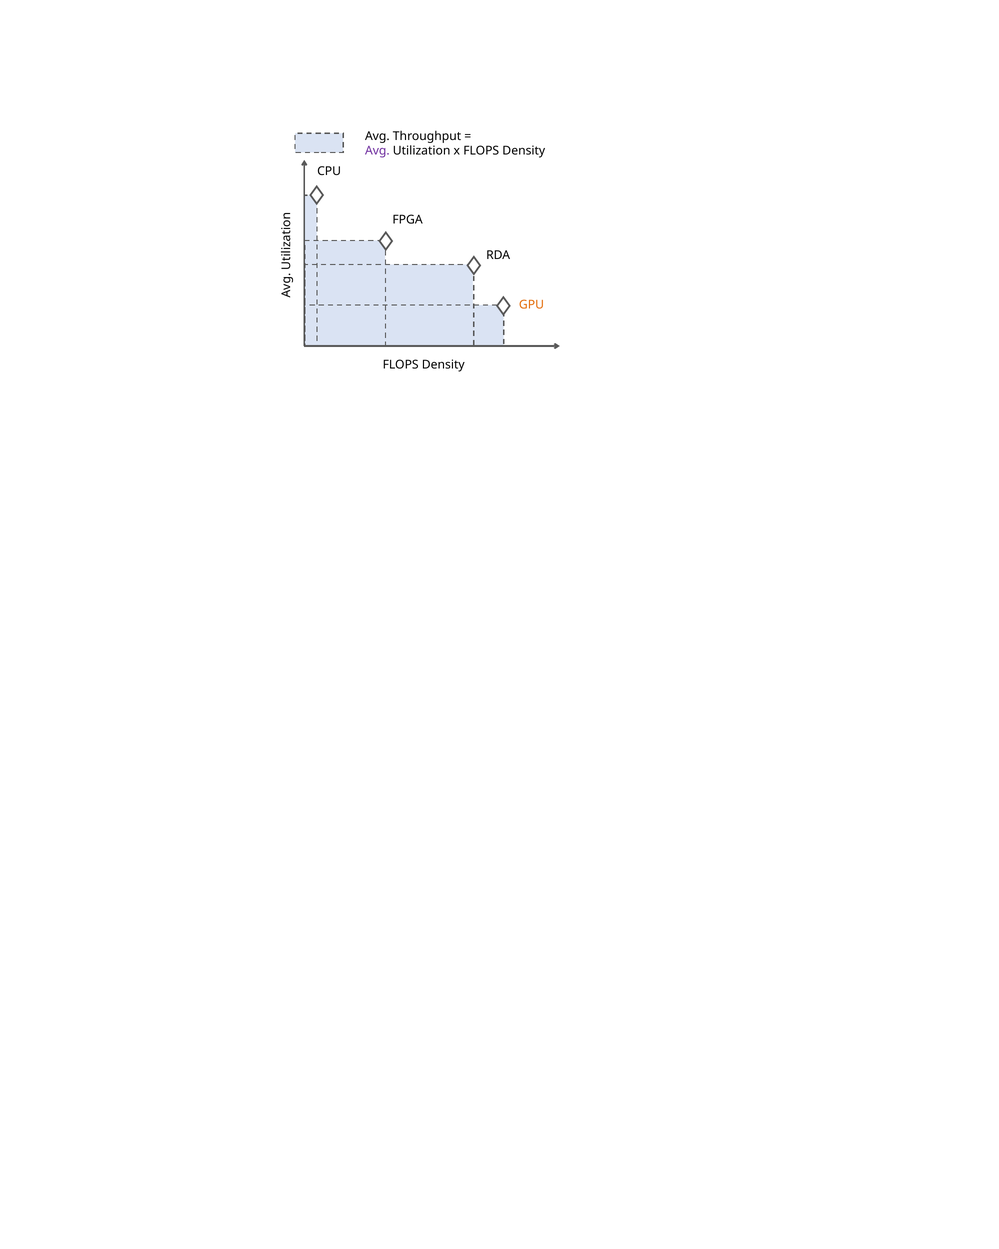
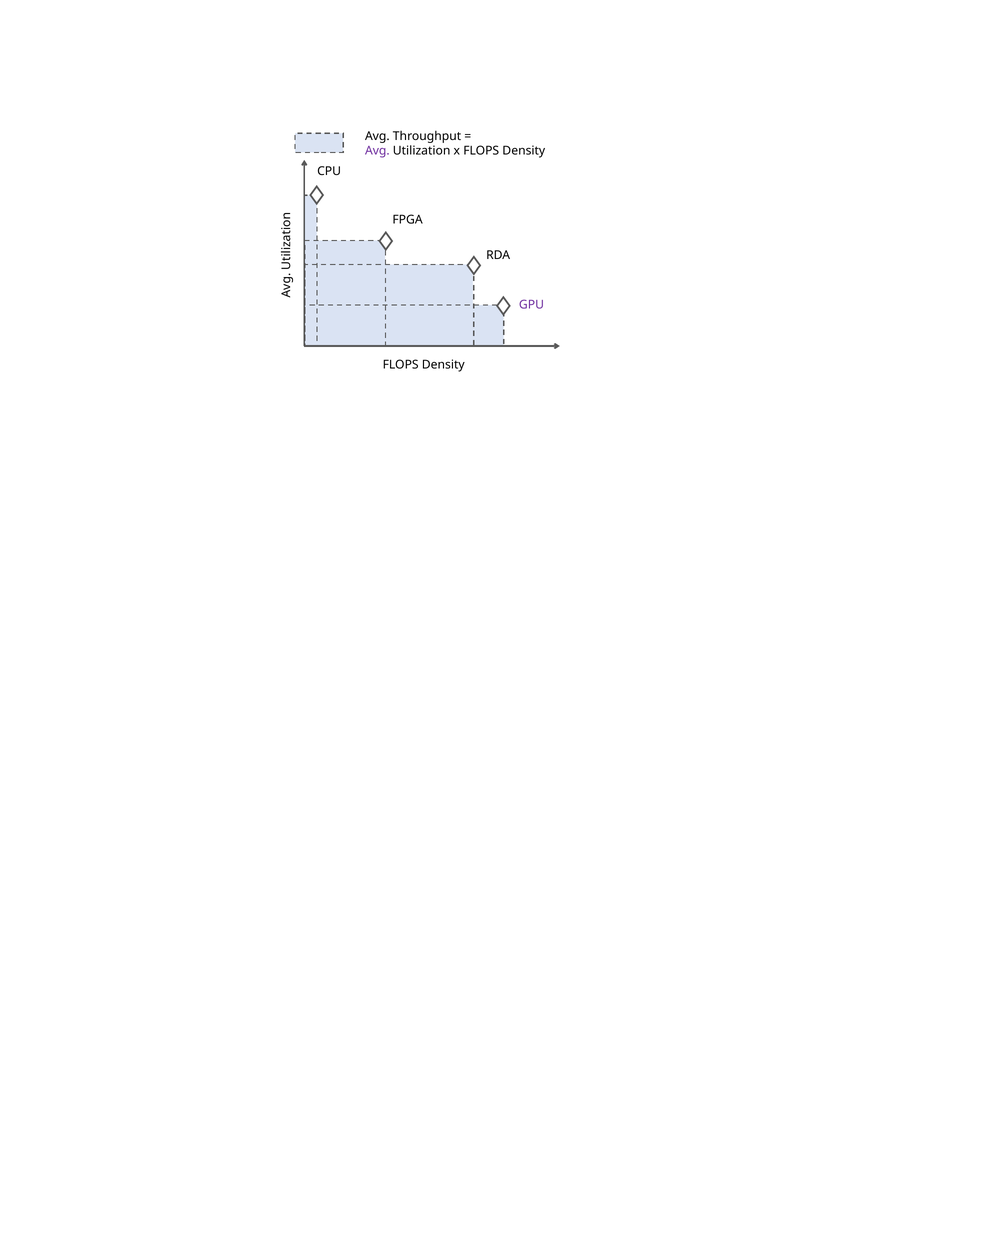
GPU colour: orange -> purple (532, 305)
